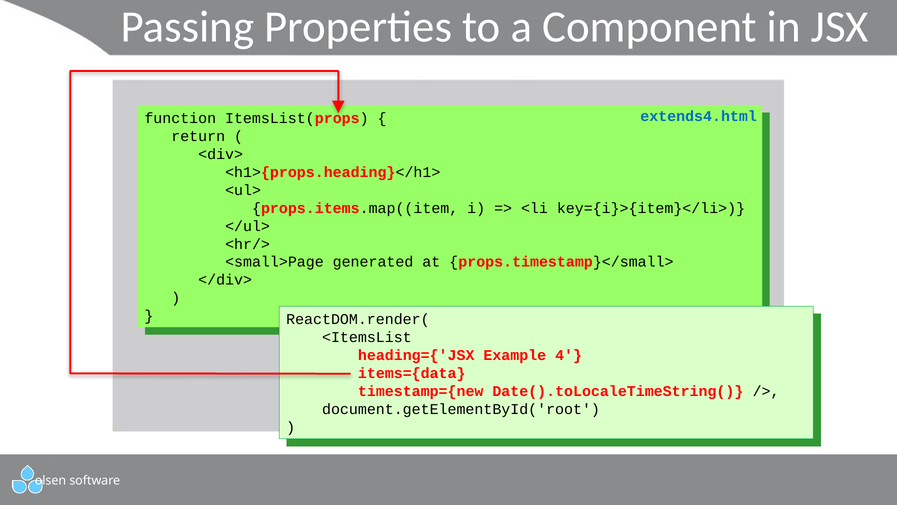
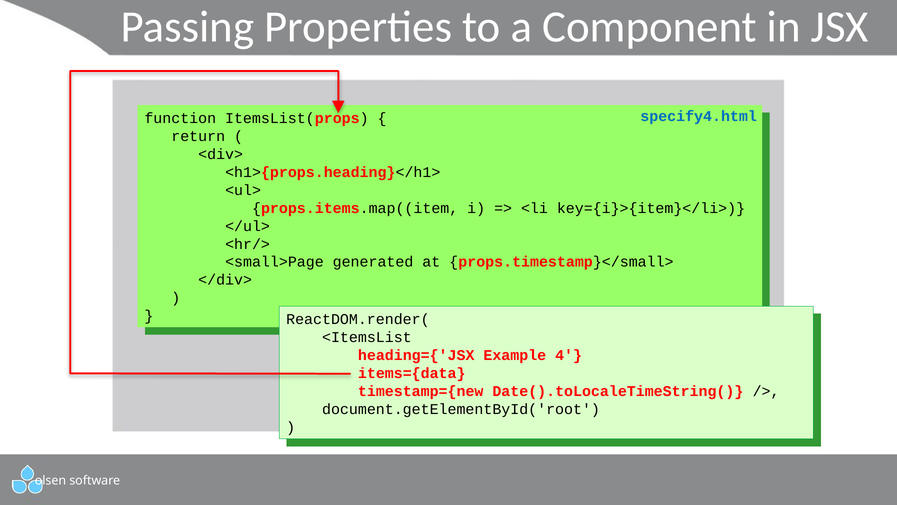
extends4.html: extends4.html -> specify4.html (699, 116)
